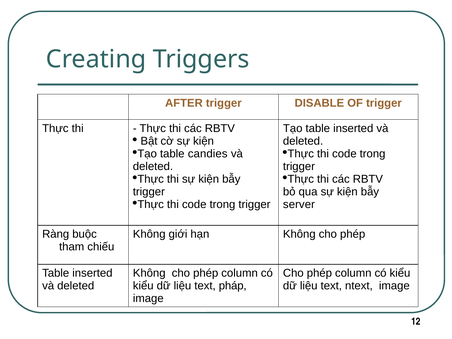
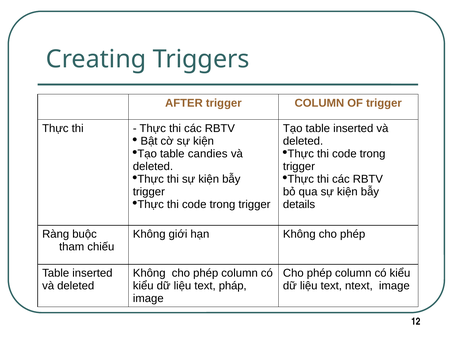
trigger DISABLE: DISABLE -> COLUMN (319, 103)
server: server -> details (299, 204)
